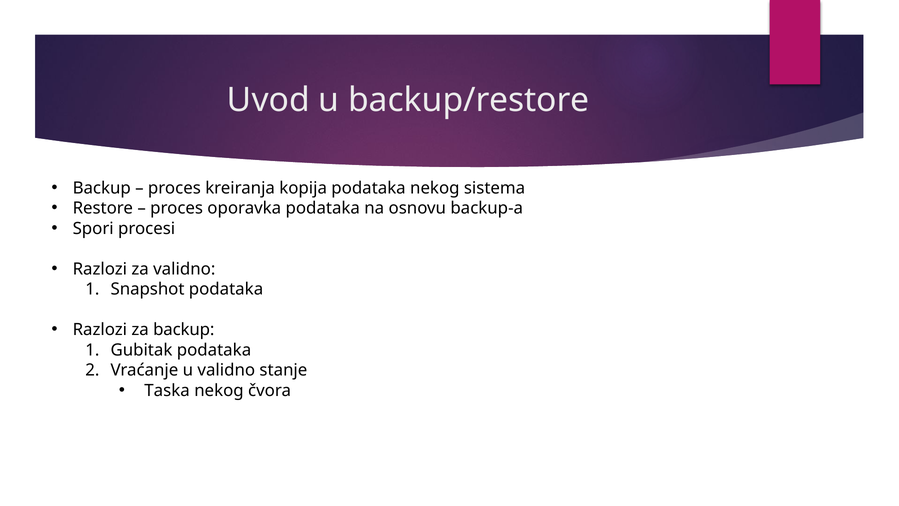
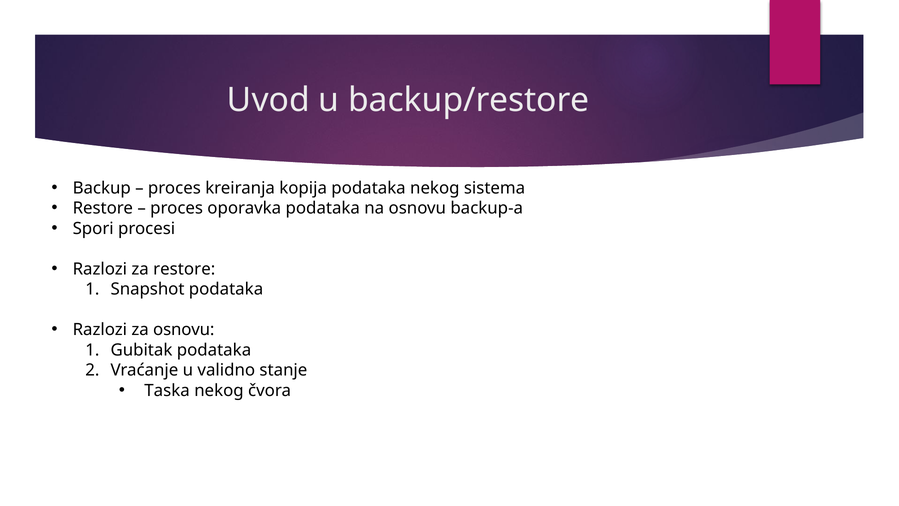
za validno: validno -> restore (184, 269)
za backup: backup -> osnovu (184, 330)
